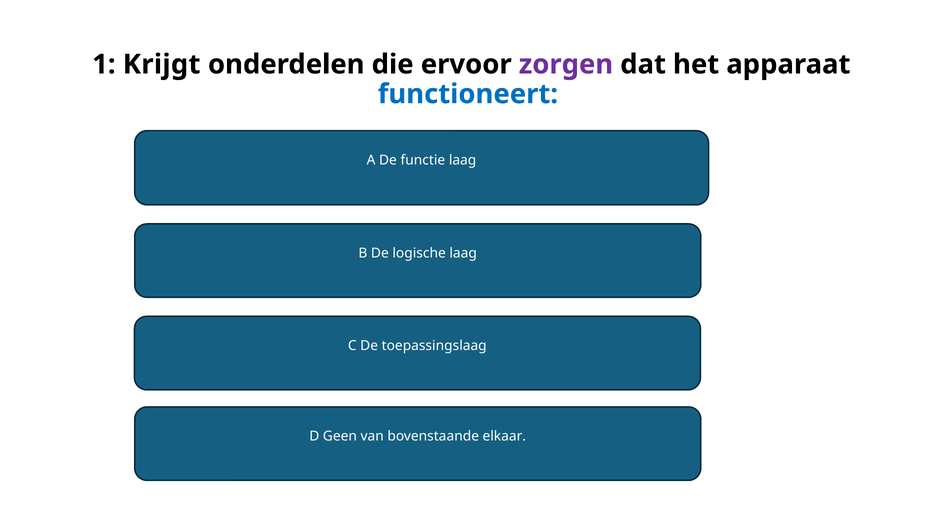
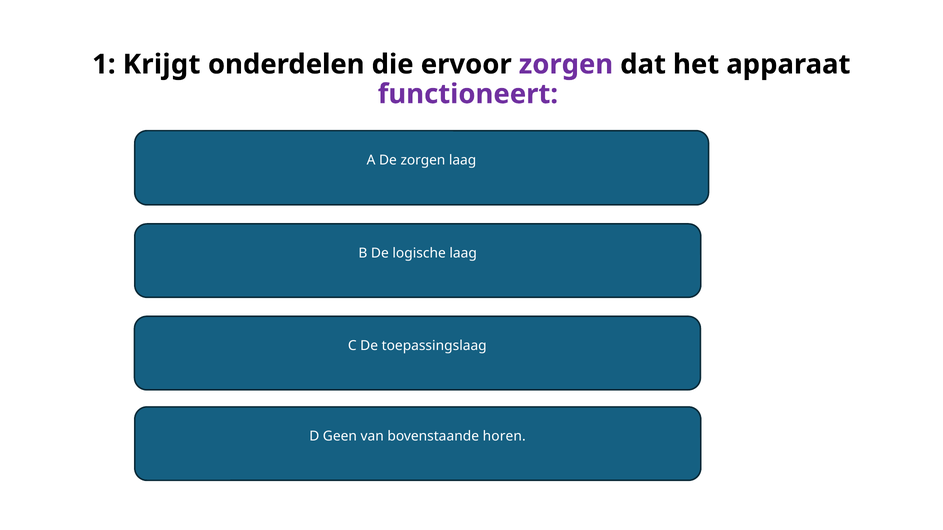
functioneert colour: blue -> purple (468, 94)
De functie: functie -> zorgen (423, 161)
elkaar: elkaar -> horen (504, 437)
